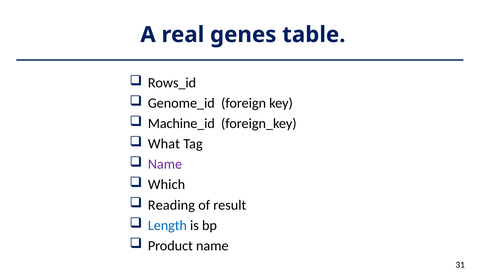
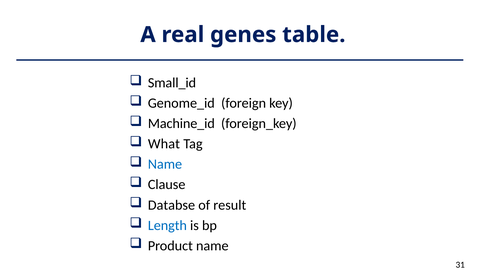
Rows_id: Rows_id -> Small_id (172, 83)
Name colour: purple -> blue (165, 165)
Which: Which -> Clause (167, 185)
Reading: Reading -> Databse (171, 205)
